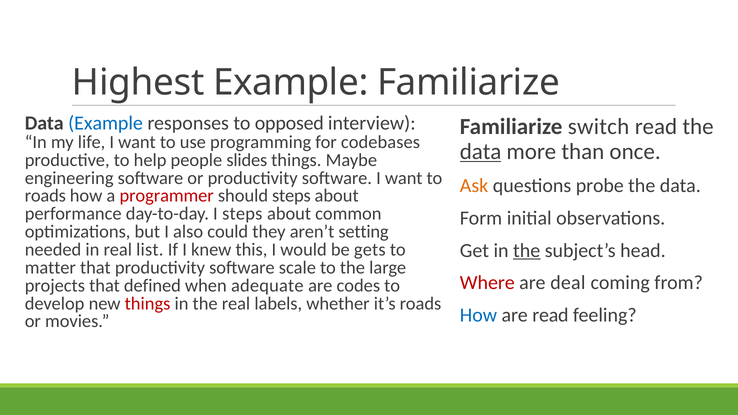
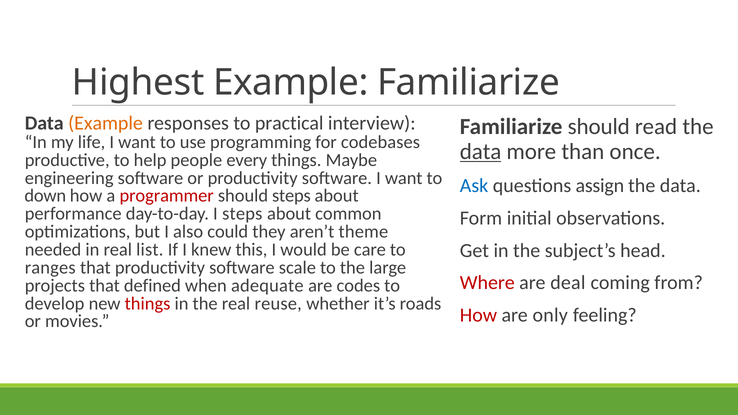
Example colour: blue -> orange (106, 123)
opposed: opposed -> practical (289, 123)
Familiarize switch: switch -> should (599, 127)
slides: slides -> every (247, 160)
Ask colour: orange -> blue (474, 186)
probe: probe -> assign (600, 186)
roads: roads -> down (45, 196)
setting: setting -> theme (363, 232)
gets: gets -> care (370, 250)
the underline: present -> none (527, 251)
matter: matter -> ranges (50, 268)
labels: labels -> reuse (278, 304)
How colour: blue -> red (478, 315)
are read: read -> only (550, 315)
